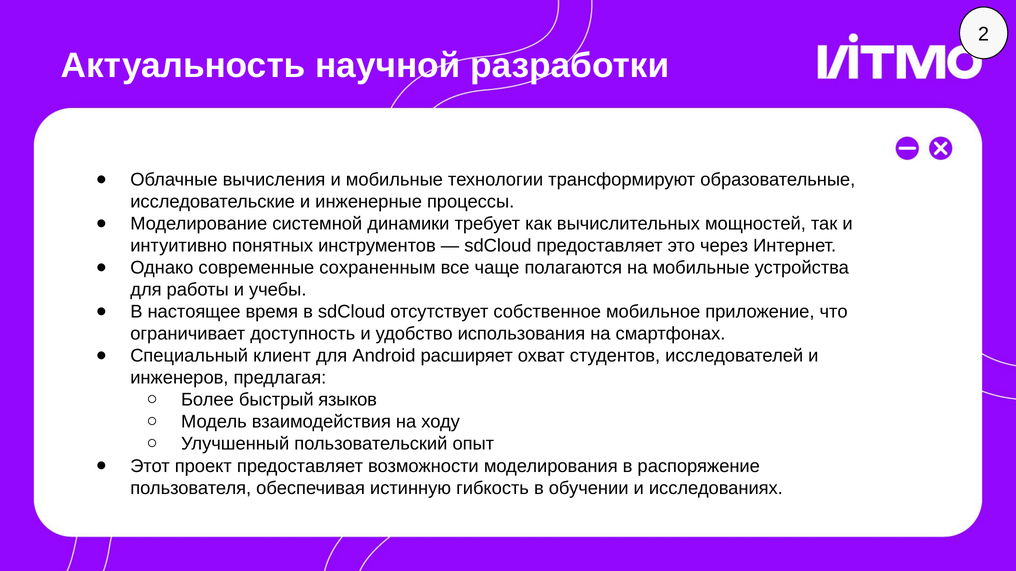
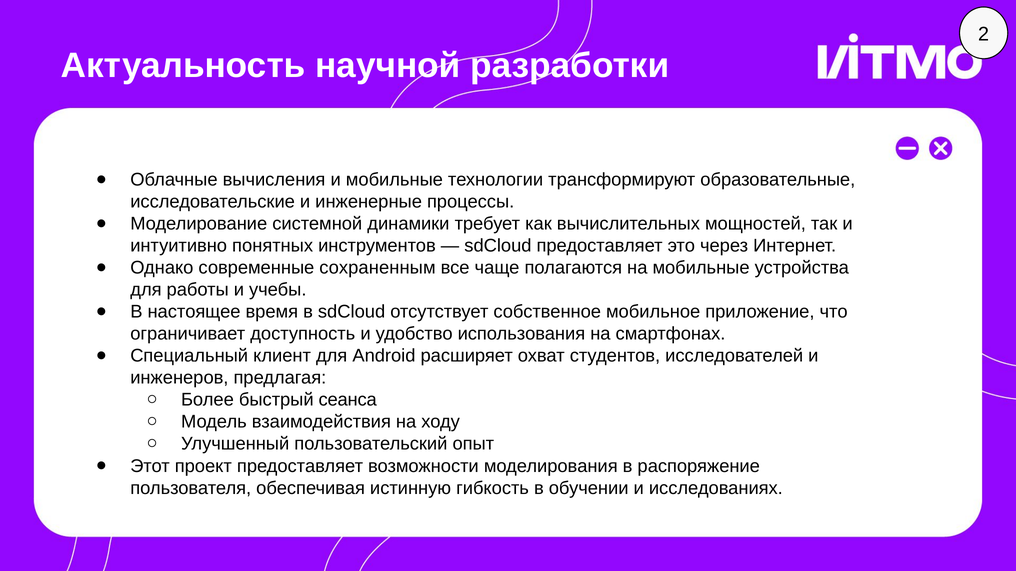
языков: языков -> сеанса (348, 400)
